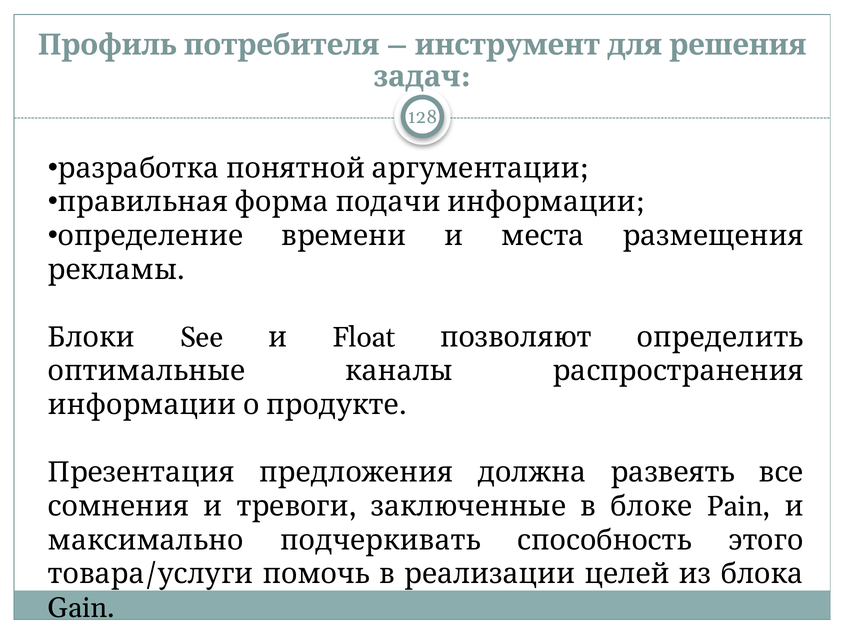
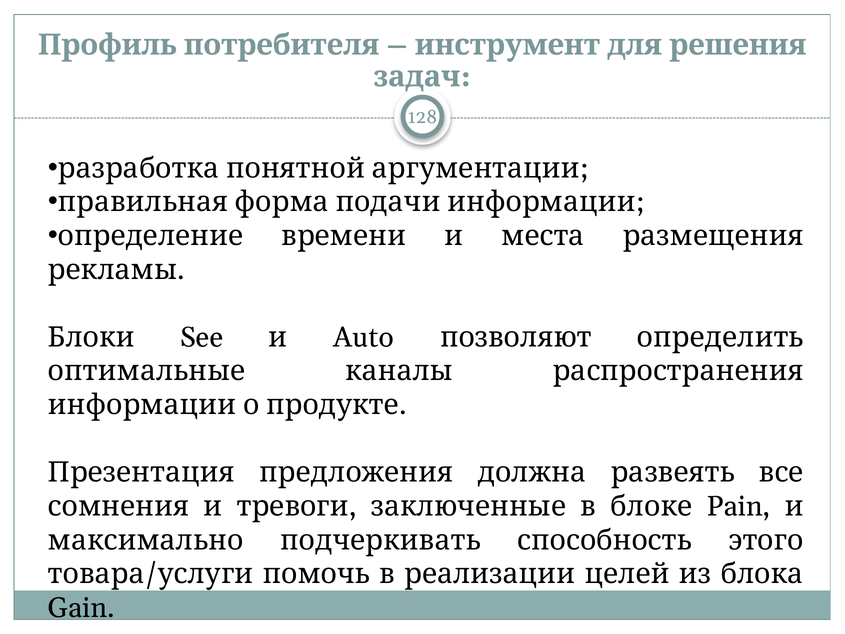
Float: Float -> Auto (364, 337)
